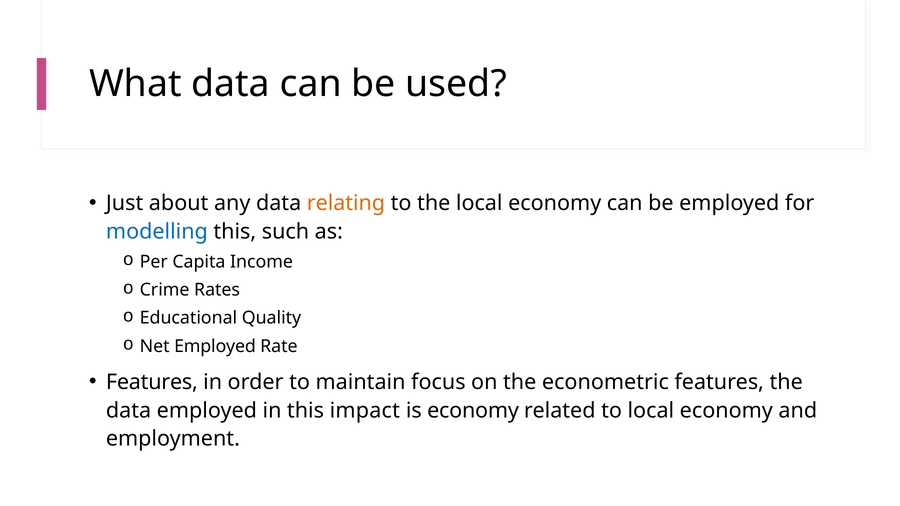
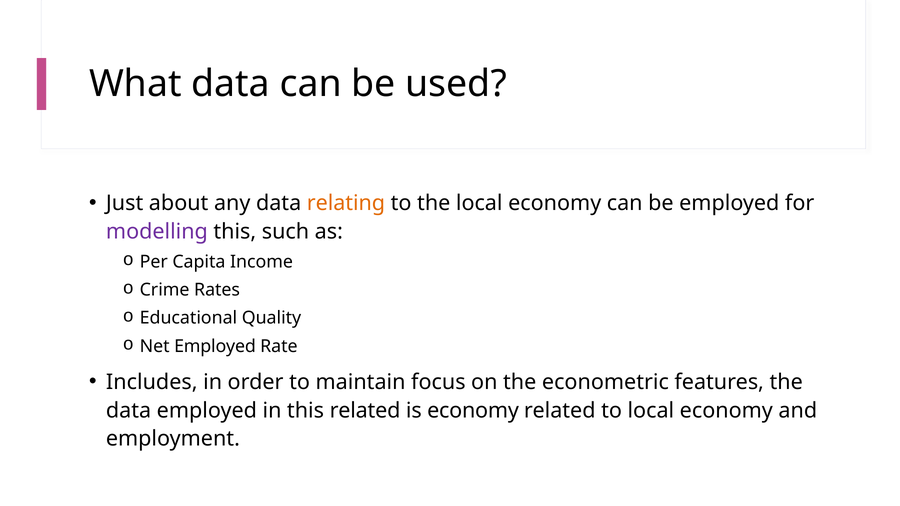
modelling colour: blue -> purple (157, 232)
Features: Features -> Includes (152, 382)
this impact: impact -> related (365, 411)
